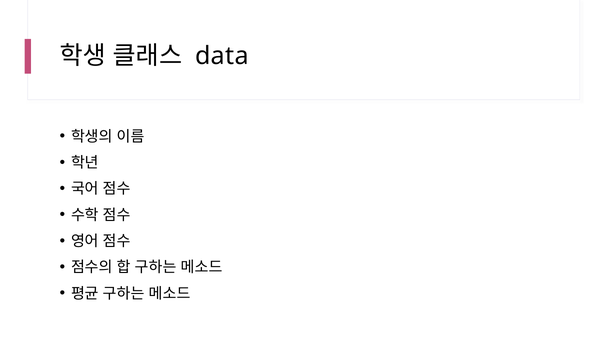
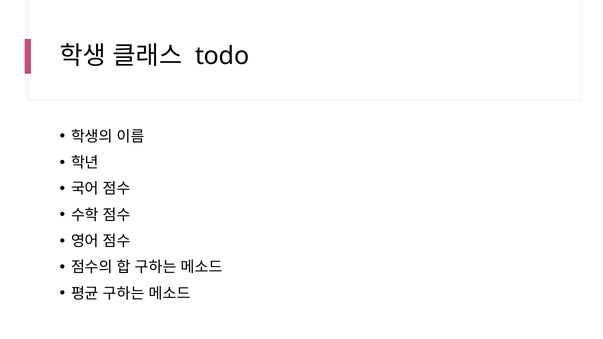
data: data -> todo (222, 56)
